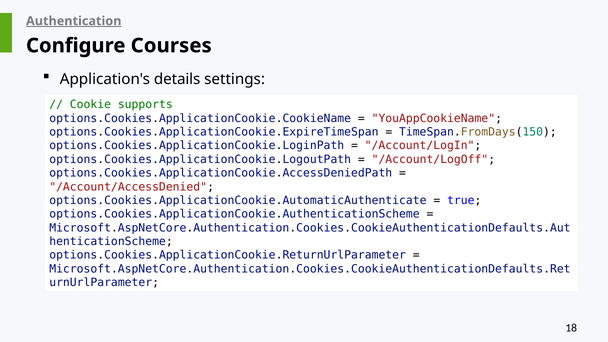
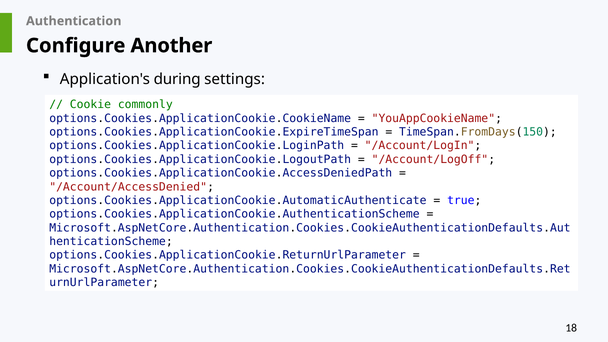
Authentication underline: present -> none (74, 21)
Courses: Courses -> Another (171, 46)
details: details -> during (177, 79)
supports: supports -> commonly (145, 105)
